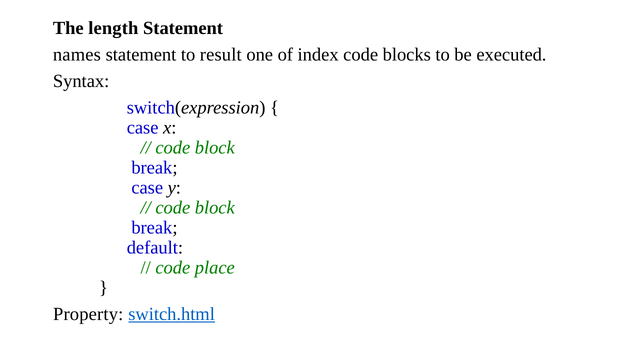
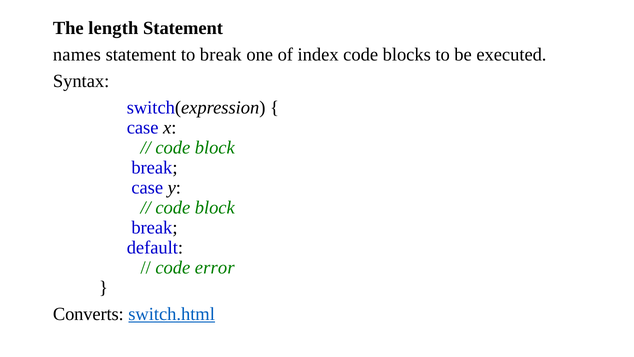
to result: result -> break (221, 55)
place: place -> error (215, 267)
Property: Property -> Converts (88, 314)
